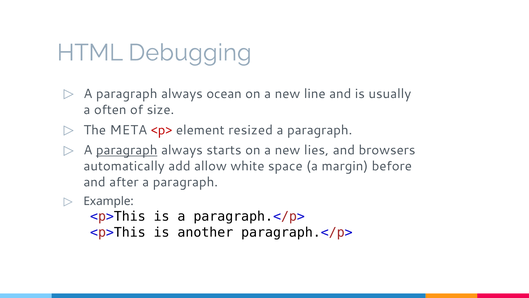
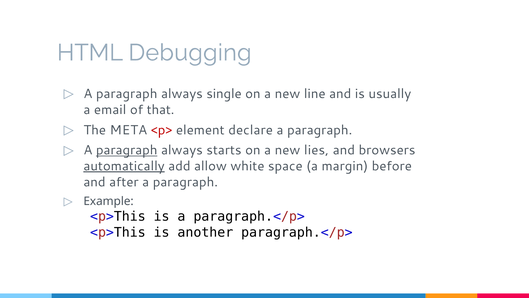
ocean: ocean -> single (224, 94)
often: often -> email (110, 109)
size: size -> that (161, 109)
resized: resized -> declare (251, 130)
automatically underline: none -> present (124, 166)
